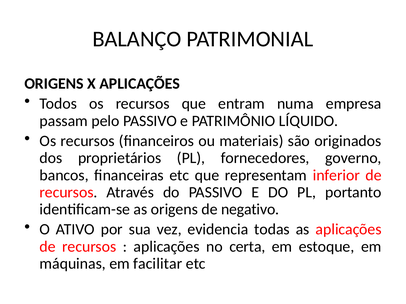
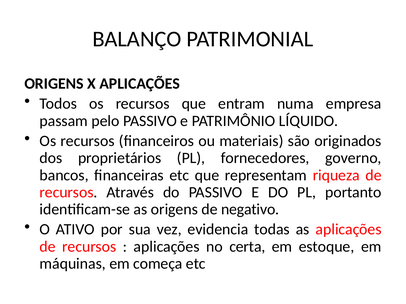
inferior: inferior -> riqueza (336, 175)
facilitar: facilitar -> começa (158, 264)
